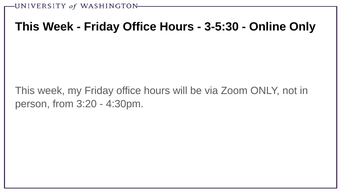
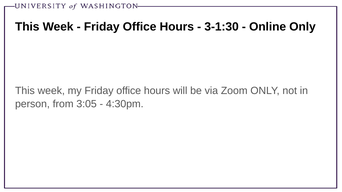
3-5:30: 3-5:30 -> 3-1:30 (222, 27)
3:20: 3:20 -> 3:05 (87, 104)
